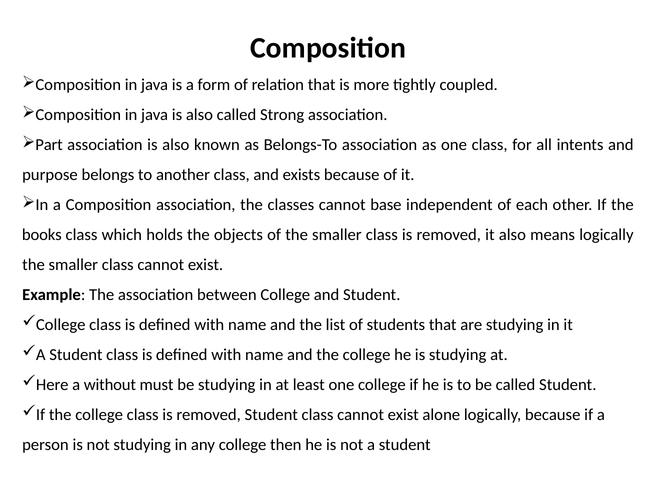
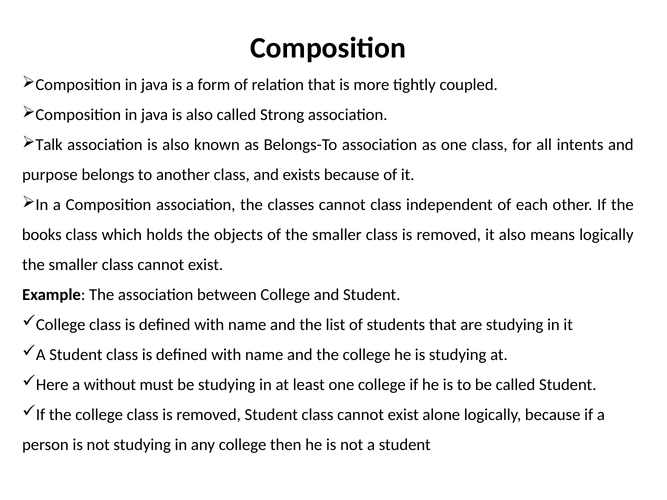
Part: Part -> Talk (49, 145)
cannot base: base -> class (386, 205)
